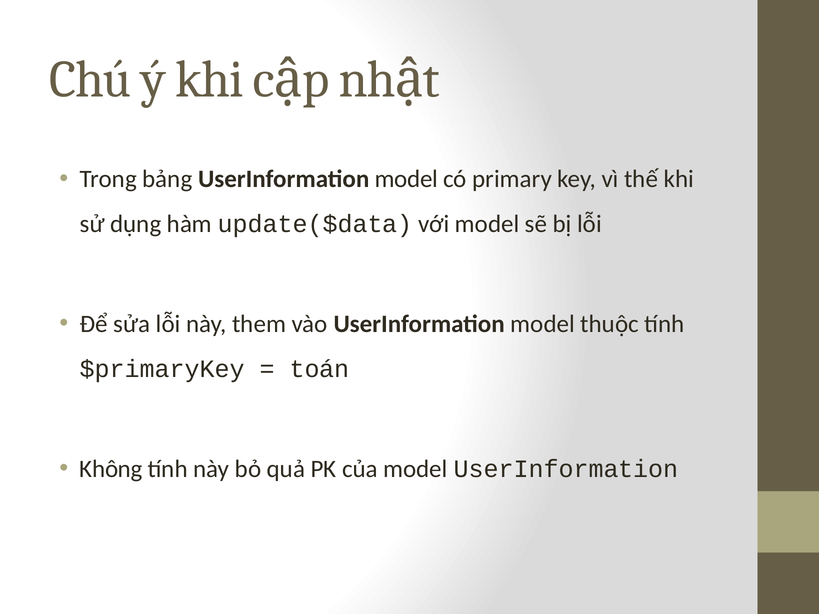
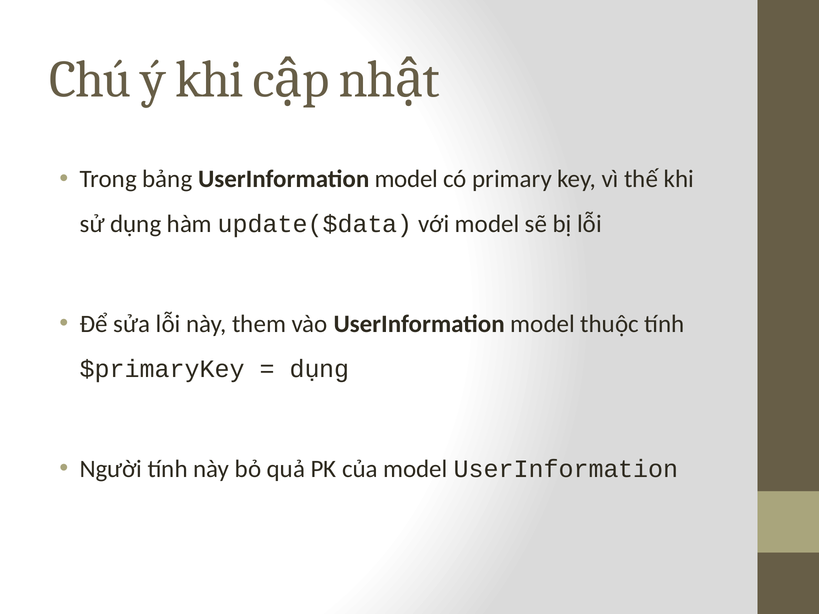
toán: toán -> dụng (320, 369)
Không: Không -> Người (111, 469)
